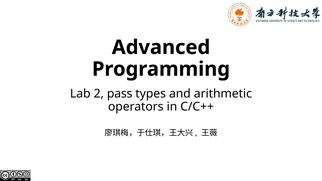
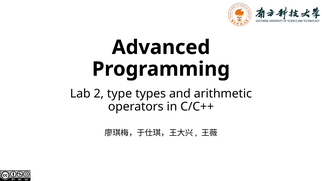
pass: pass -> type (120, 94)
